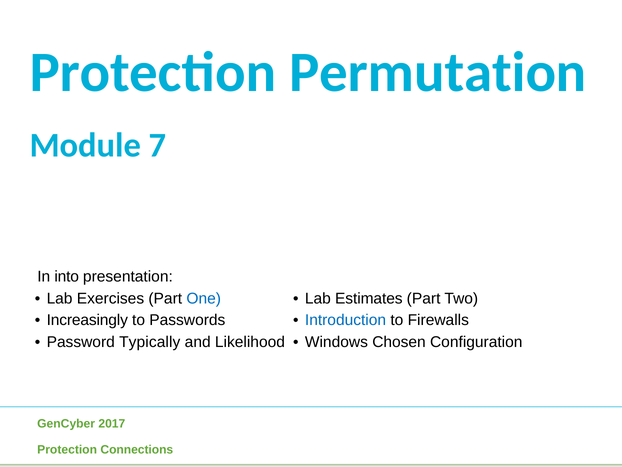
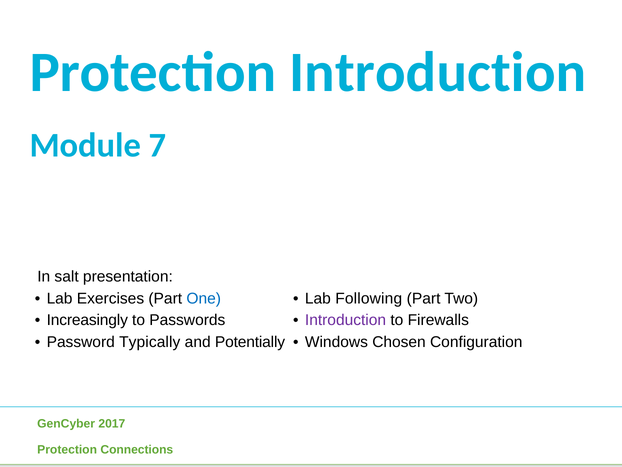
Protection Permutation: Permutation -> Introduction (438, 72)
into: into -> salt (67, 276)
Estimates: Estimates -> Following (369, 298)
Introduction colour: blue -> purple (346, 320)
Likelihood: Likelihood -> Potentially (250, 342)
